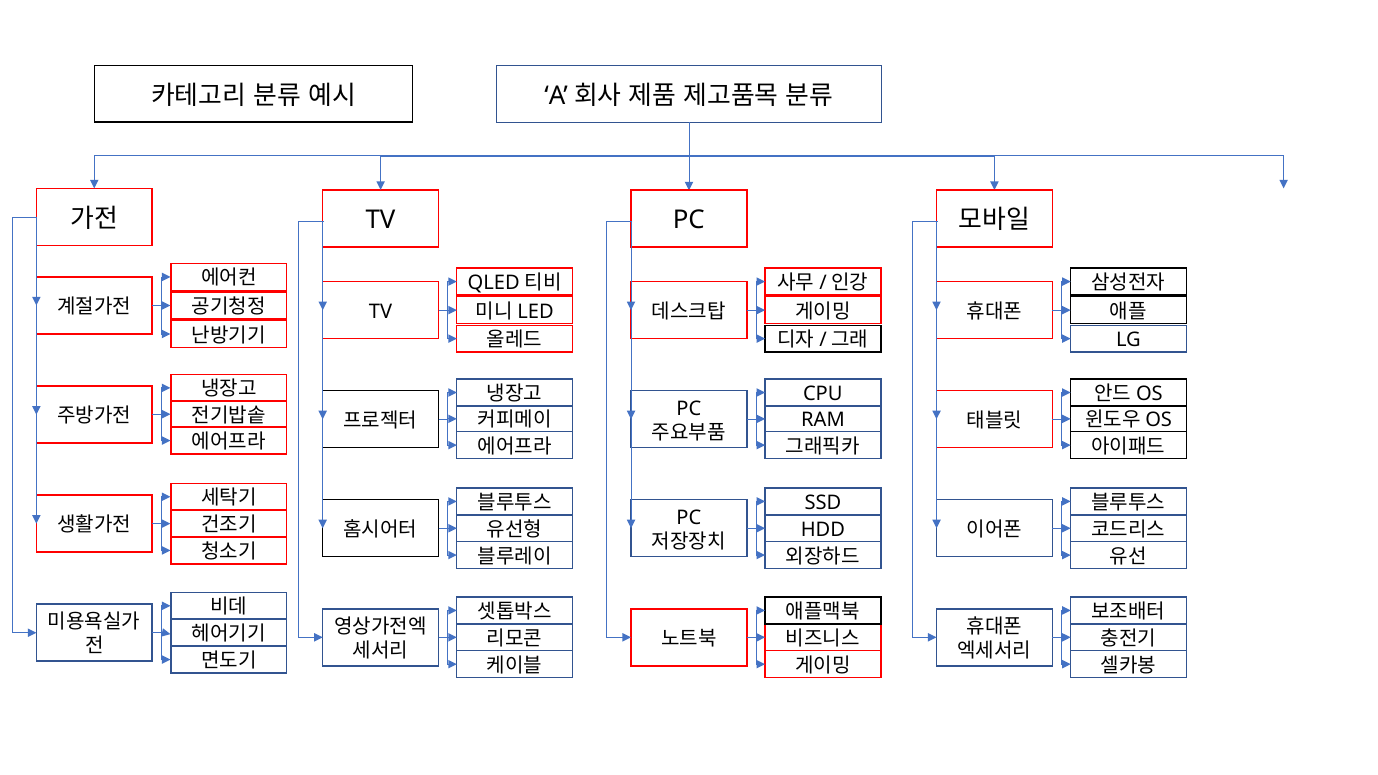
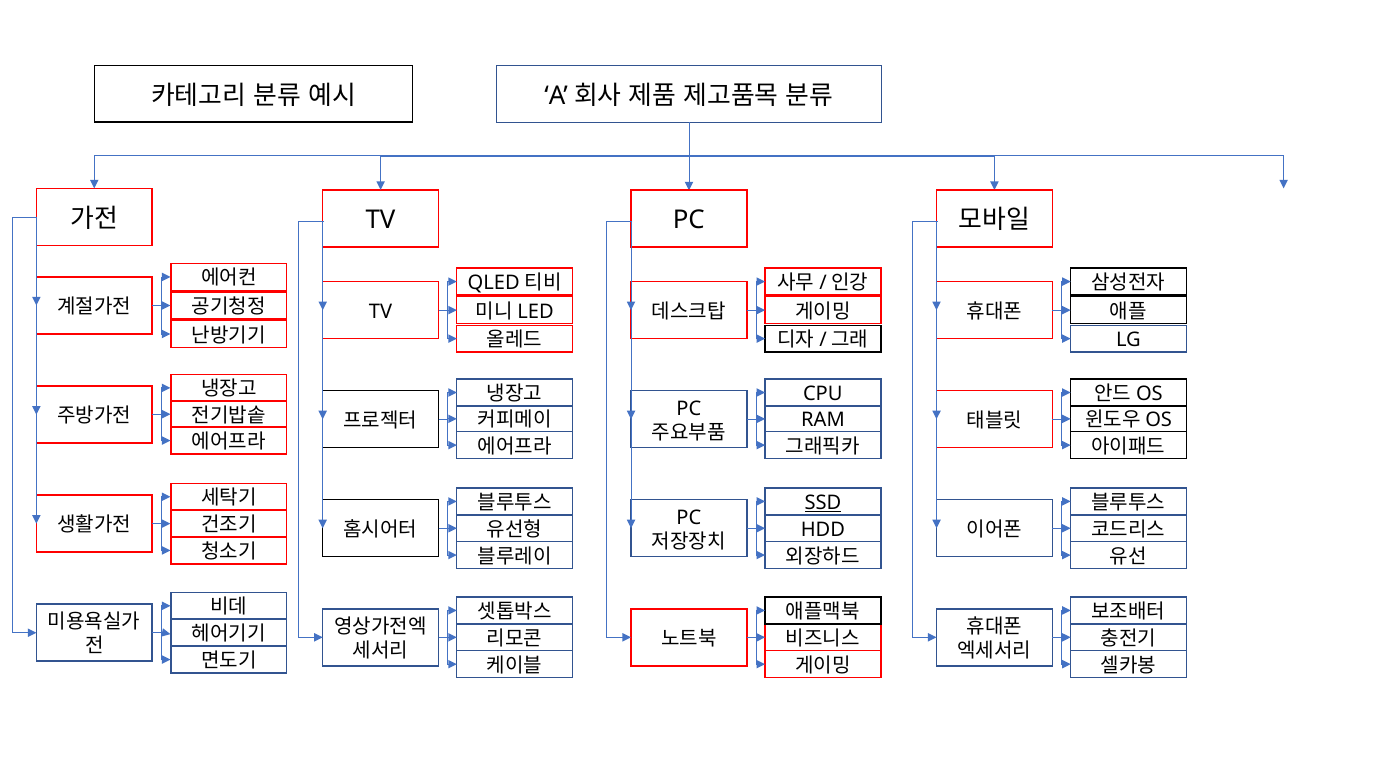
SSD underline: none -> present (823, 503)
